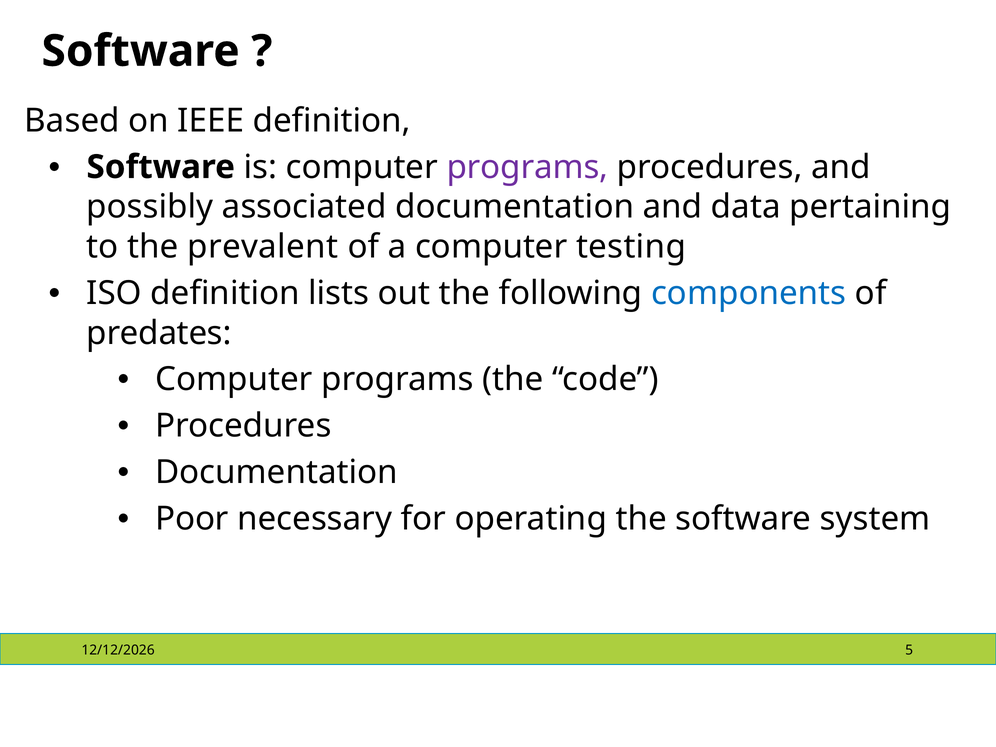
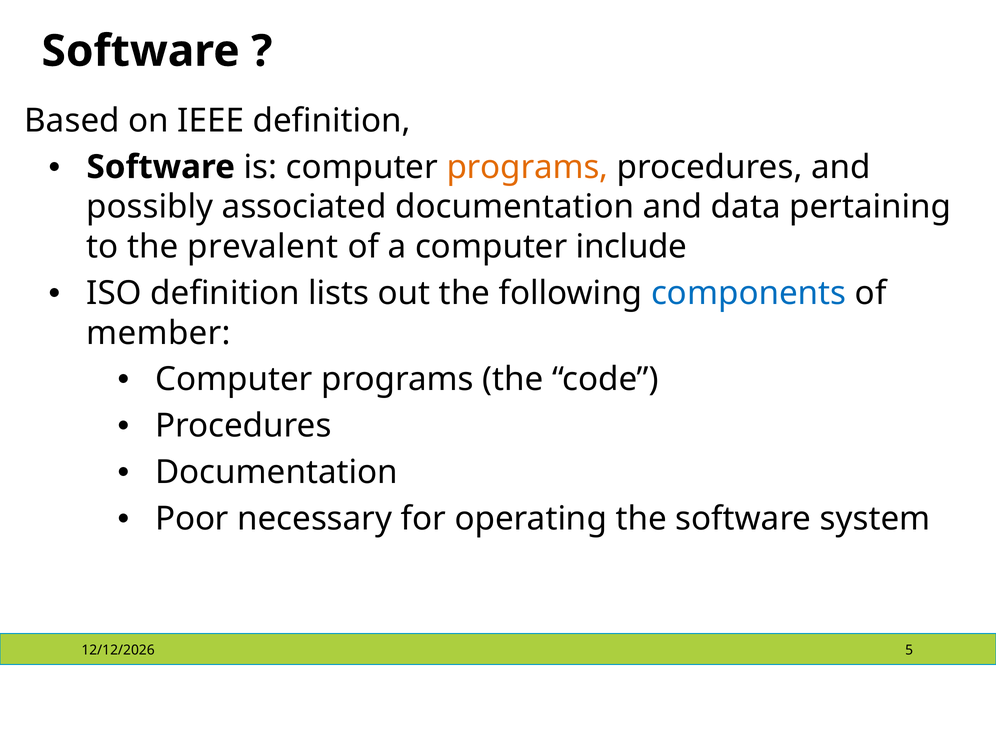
programs colour: purple -> orange (527, 167)
testing: testing -> include (631, 247)
predates: predates -> member (159, 333)
